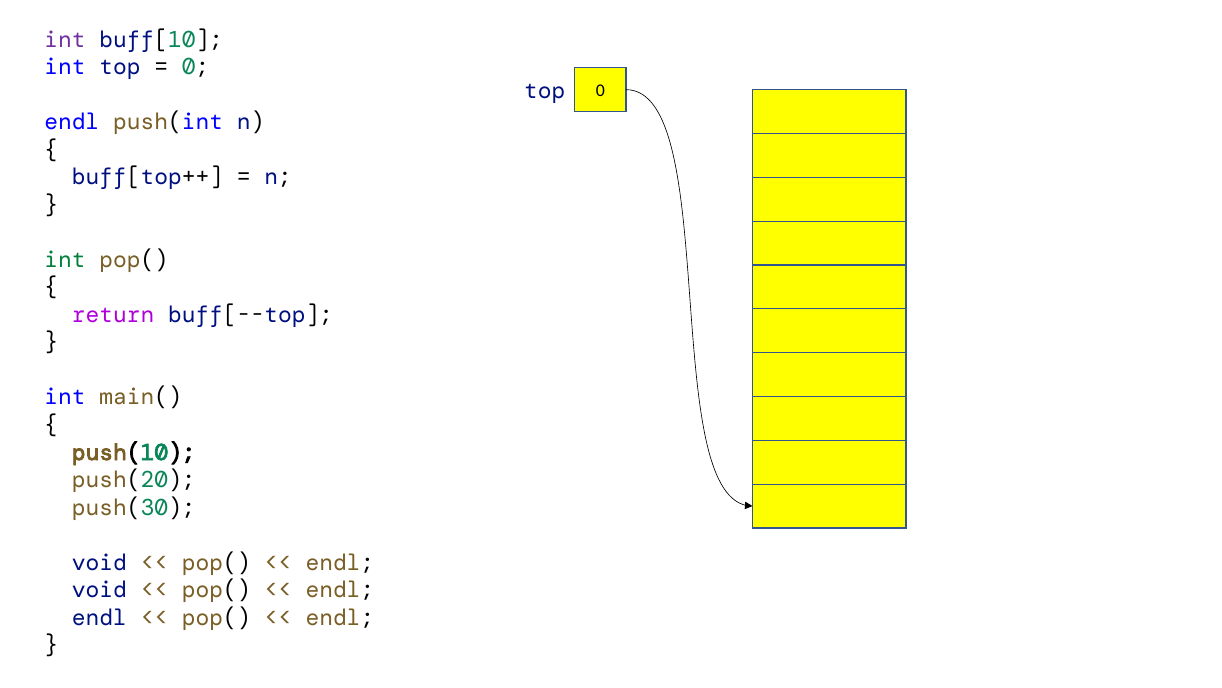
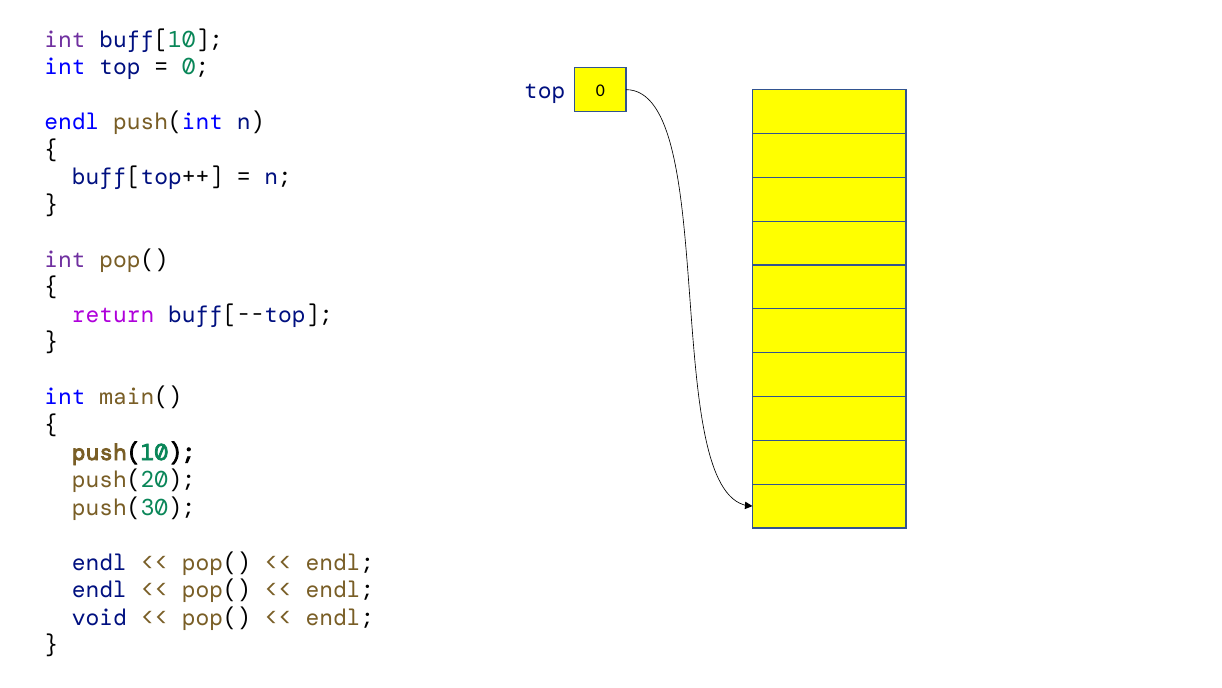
int colour: green -> purple (65, 260)
void: void -> endl (99, 562)
void: void -> endl (99, 589)
endl: endl -> void (99, 617)
